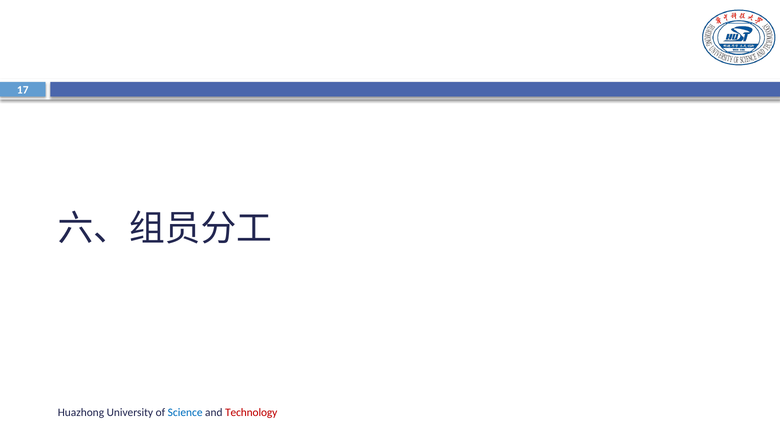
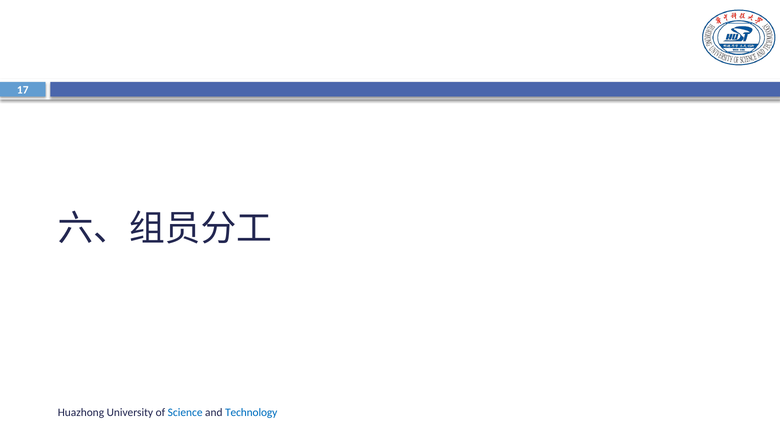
Technology colour: red -> blue (251, 412)
